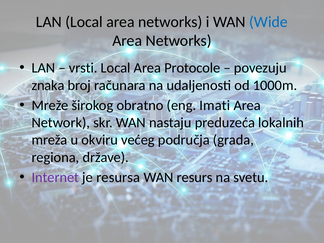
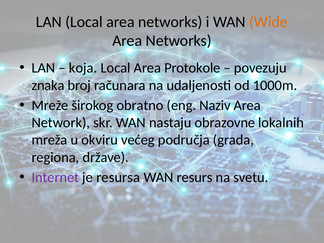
Wide colour: blue -> orange (268, 22)
vrsti: vrsti -> koja (83, 68)
Protocole: Protocole -> Protokole (192, 68)
Imati: Imati -> Naziv (215, 105)
preduzeća: preduzeća -> obrazovne (225, 123)
